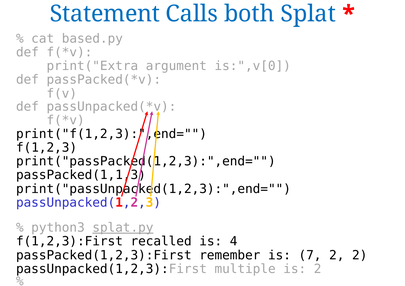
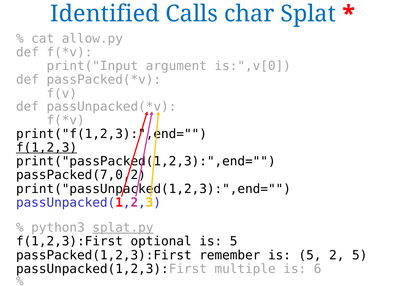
Statement: Statement -> Identified (105, 14)
both: both -> char (249, 14)
based.py: based.py -> allow.py (92, 39)
print("Extra: print("Extra -> print("Input (92, 66)
f(1,2,3 underline: none -> present (47, 147)
passPacked(1,1,3: passPacked(1,1,3 -> passPacked(7,0,2 (81, 175)
recalled: recalled -> optional (161, 241)
4: 4 -> 5 (234, 241)
7: 7 -> 5 (310, 255)
2 2: 2 -> 5 (360, 255)
is 2: 2 -> 6 (318, 268)
